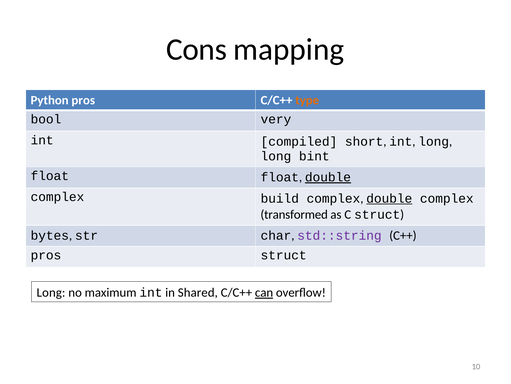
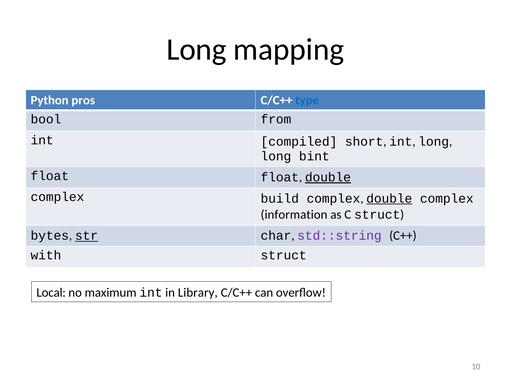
Cons: Cons -> Long (196, 49)
type colour: orange -> blue (307, 100)
very: very -> from (276, 119)
transformed: transformed -> information (294, 214)
str underline: none -> present (87, 235)
pros: pros -> with (46, 255)
Long: Long -> Local (51, 292)
Shared: Shared -> Library (198, 292)
can underline: present -> none (264, 292)
